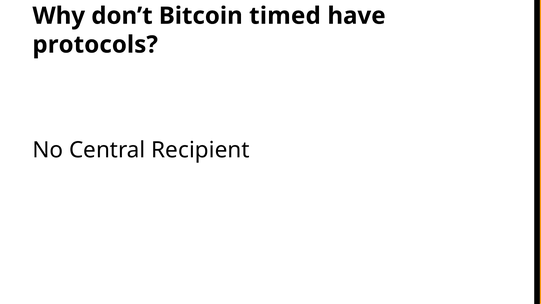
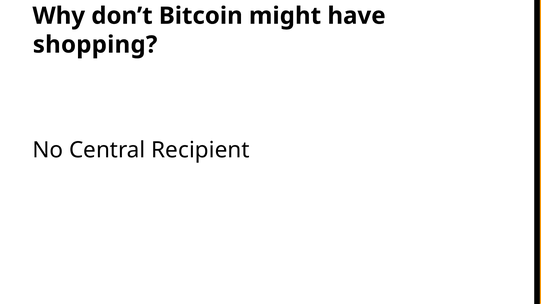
timed: timed -> might (285, 16)
protocols: protocols -> shopping (95, 45)
